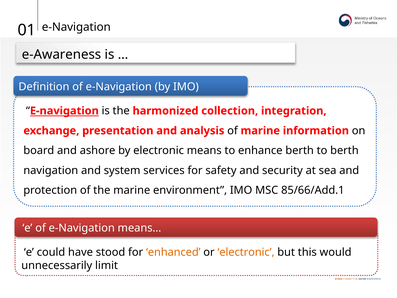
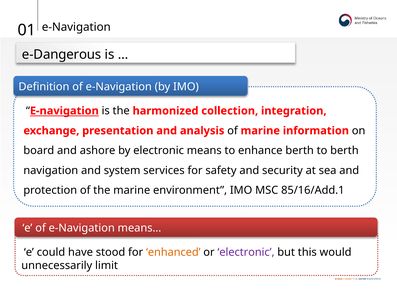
e-Awareness: e-Awareness -> e-Dangerous (62, 54)
85/66/Add.1: 85/66/Add.1 -> 85/16/Add.1 (313, 190)
electronic colour: orange -> purple (246, 252)
